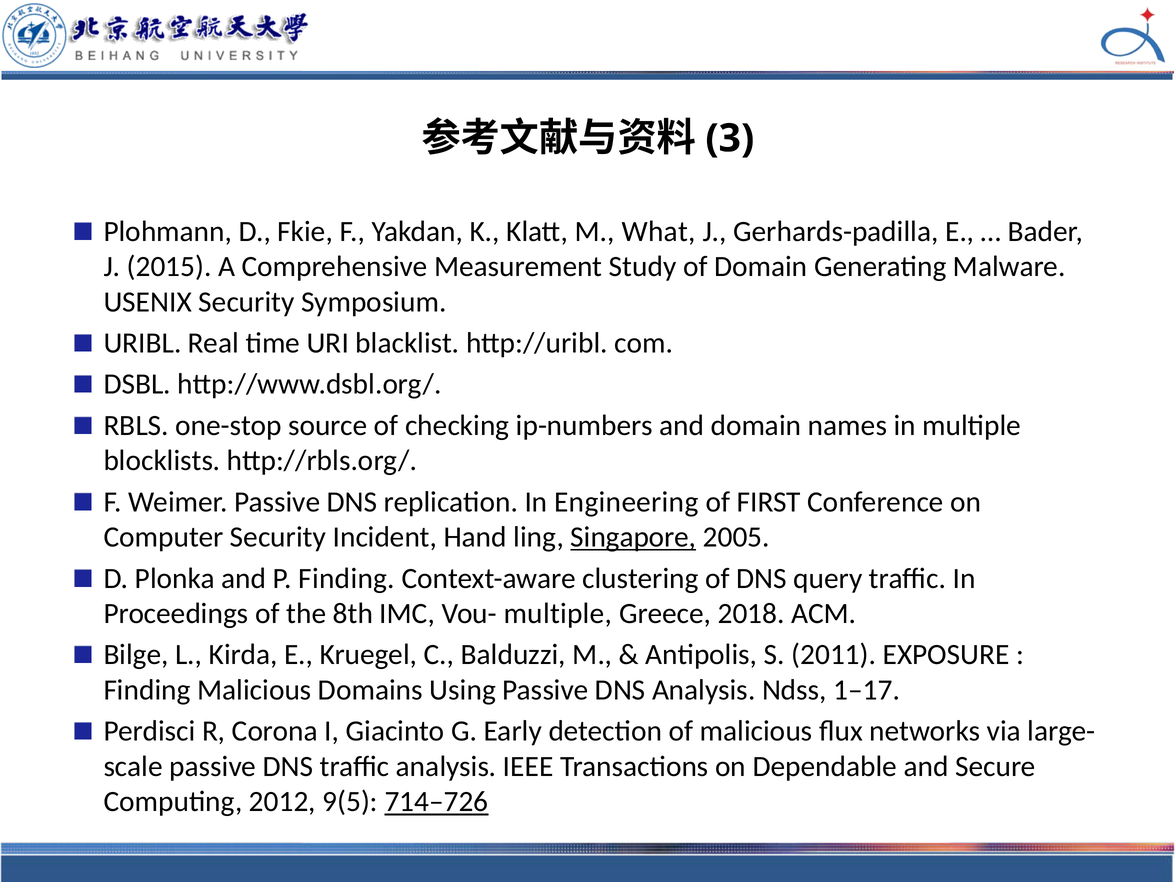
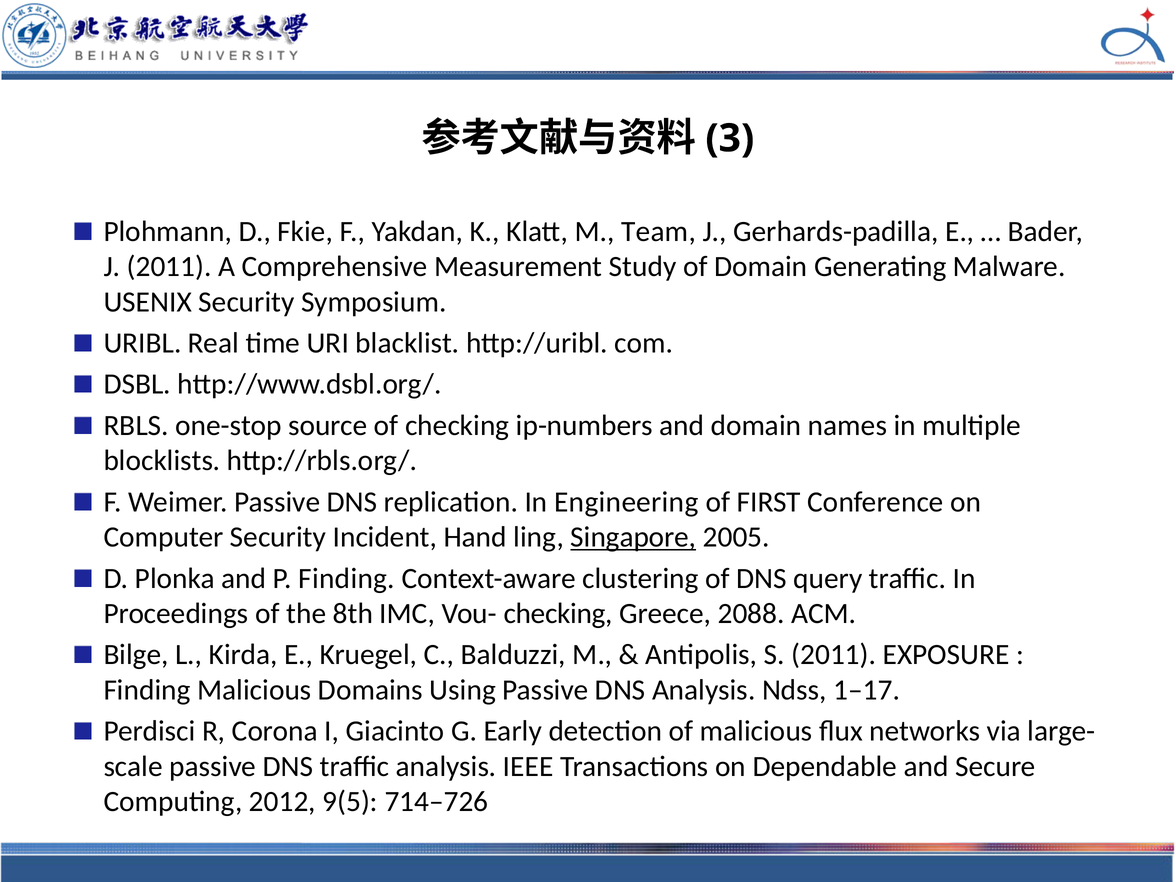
What: What -> Team (659, 231)
J 2015: 2015 -> 2011 (169, 267)
Vou- multiple: multiple -> checking (558, 614)
2018: 2018 -> 2088 (751, 614)
714–726 underline: present -> none (436, 802)
